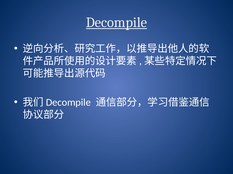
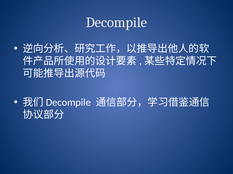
Decompile underline: present -> none (116, 23)
